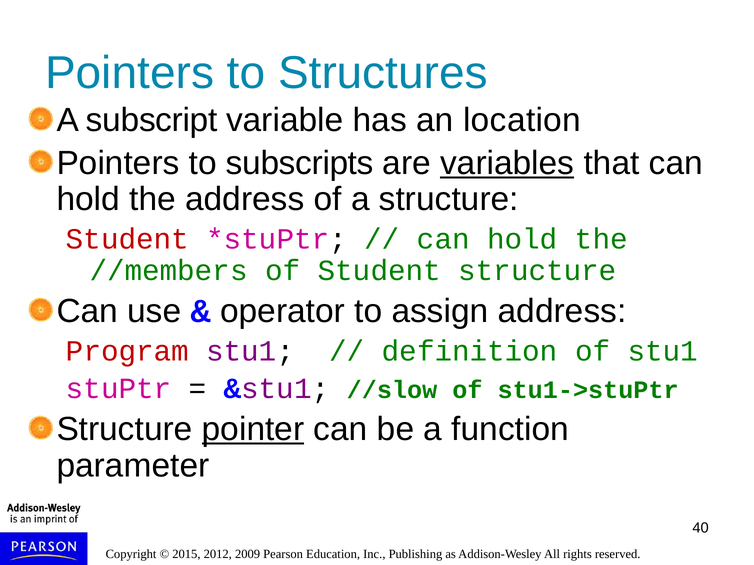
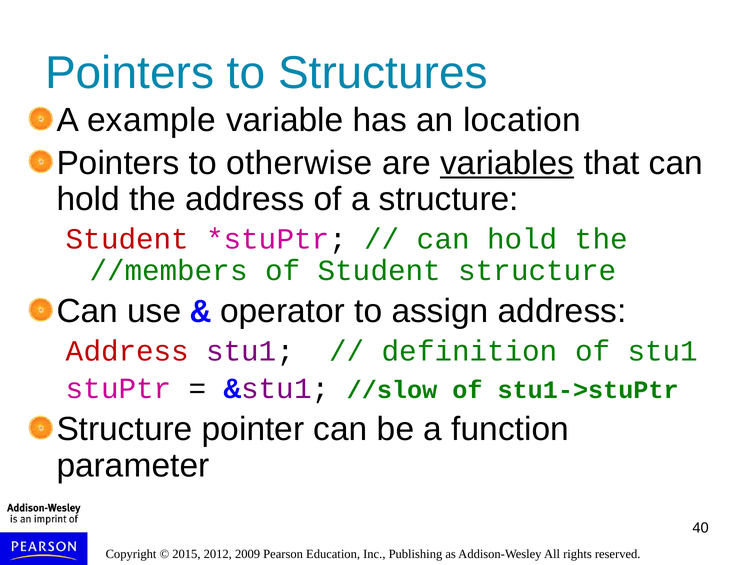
subscript: subscript -> example (151, 120)
subscripts: subscripts -> otherwise (299, 163)
Program: Program -> Address (127, 351)
pointer underline: present -> none (253, 430)
